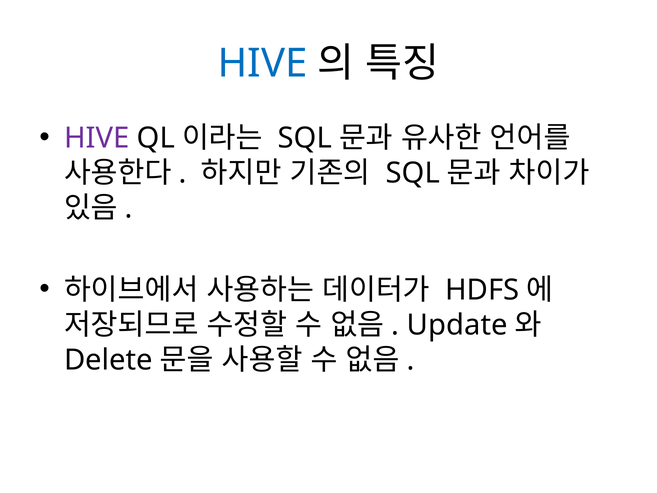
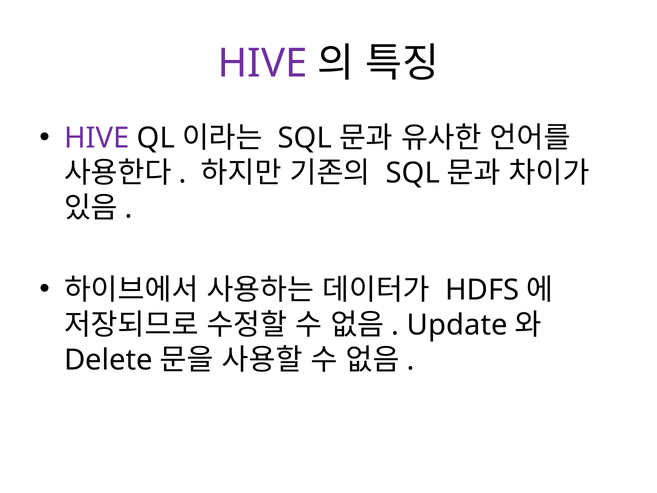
HIVE colour: blue -> purple (263, 64)
